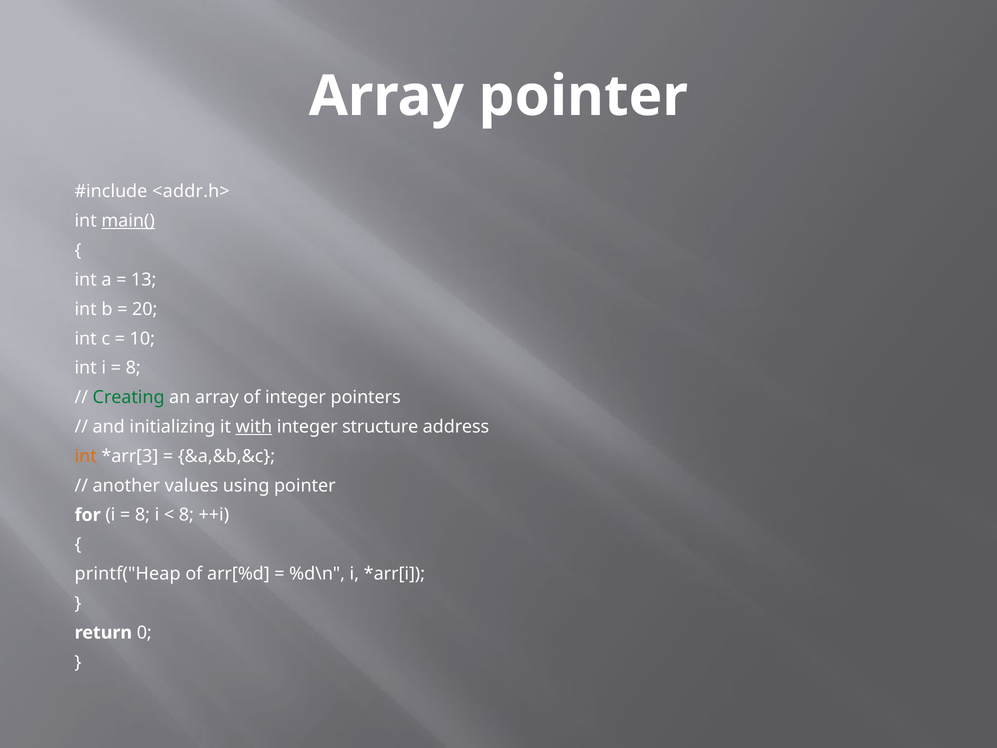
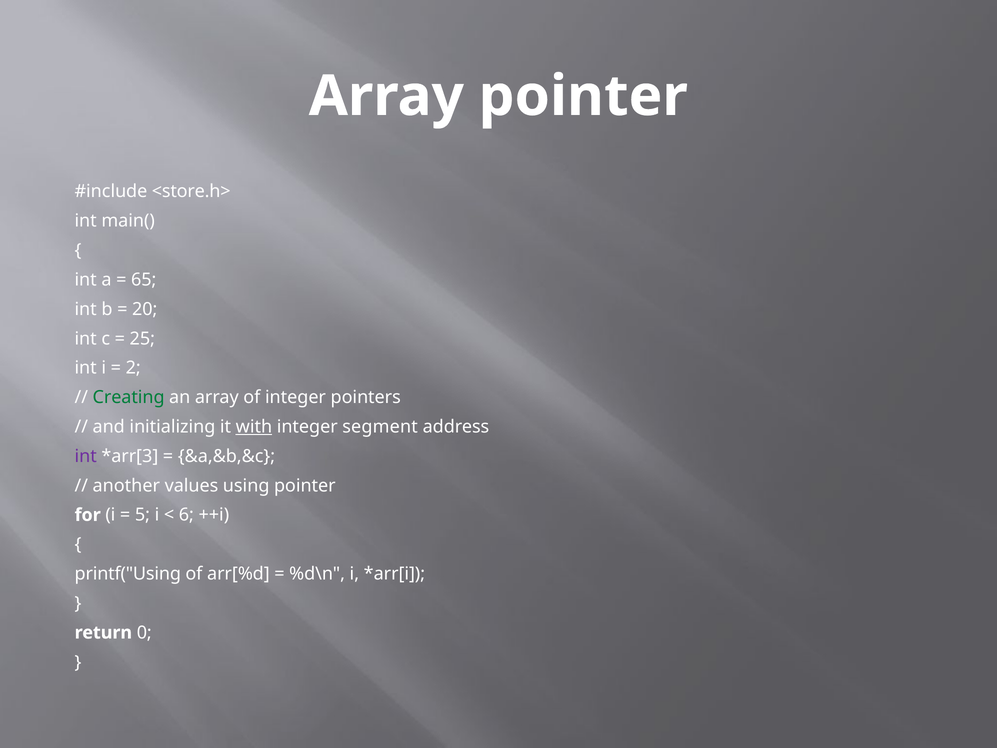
<addr.h>: <addr.h> -> <store.h> (191, 191)
main( underline: present -> none (128, 221)
13: 13 -> 65 (144, 280)
10: 10 -> 25 (142, 338)
8: 8 -> 2 (133, 368)
structure: structure -> segment (380, 427)
int colour: orange -> purple (86, 456)
8: 8 -> 5 (142, 515)
8: 8 -> 6 (186, 515)
printf("Heap: printf("Heap -> printf("Using (128, 574)
